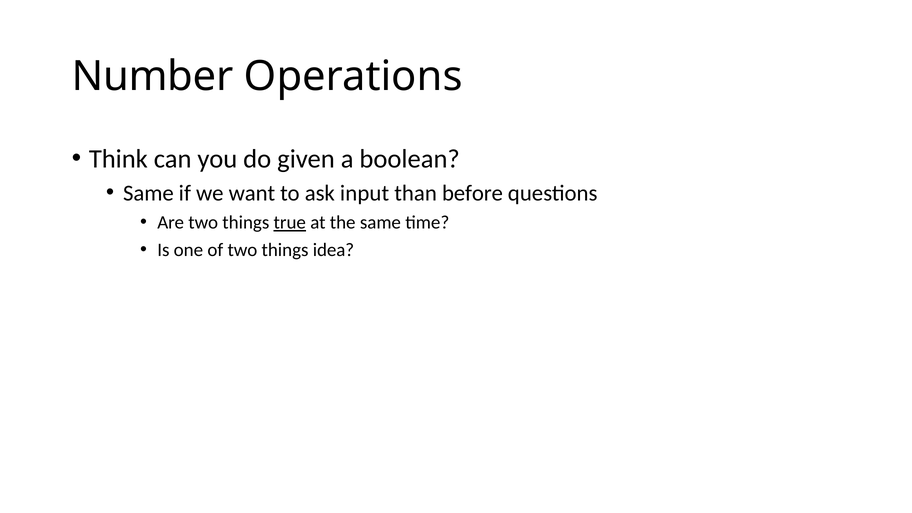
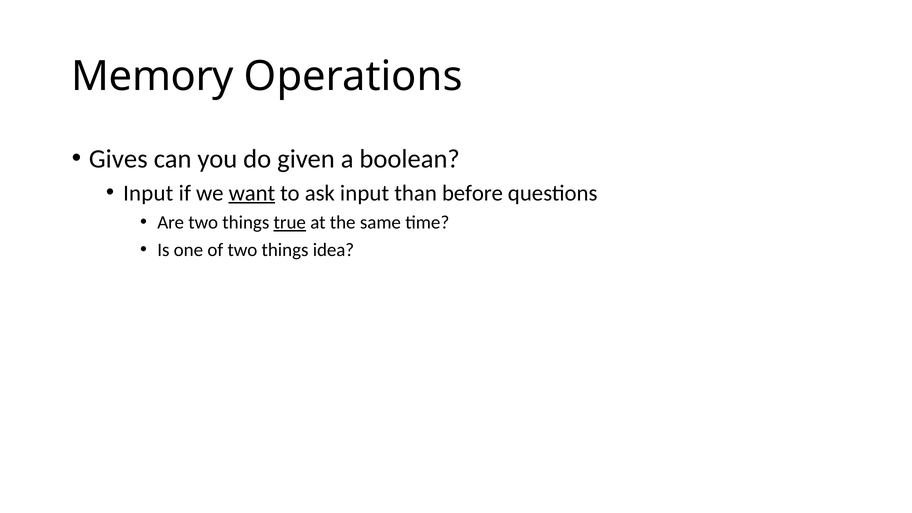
Number: Number -> Memory (153, 77)
Think: Think -> Gives (118, 159)
Same: Same -> Input (148, 193)
want underline: none -> present (252, 193)
